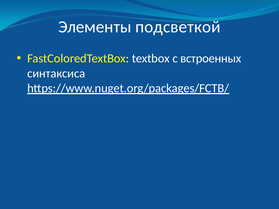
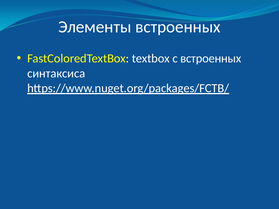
Элементы подсветкой: подсветкой -> встроенных (178, 27)
